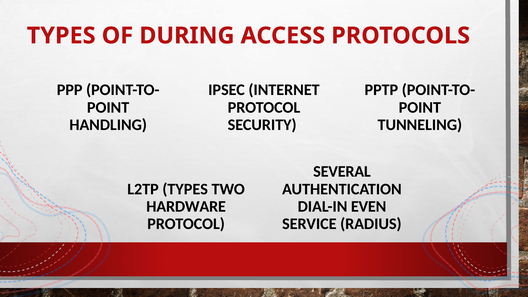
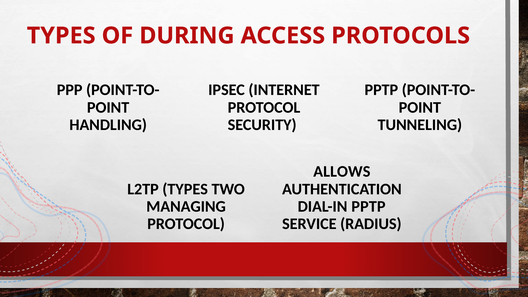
SEVERAL: SEVERAL -> ALLOWS (342, 172)
HARDWARE: HARDWARE -> MANAGING (186, 206)
DIAL-IN EVEN: EVEN -> PPTP (368, 206)
